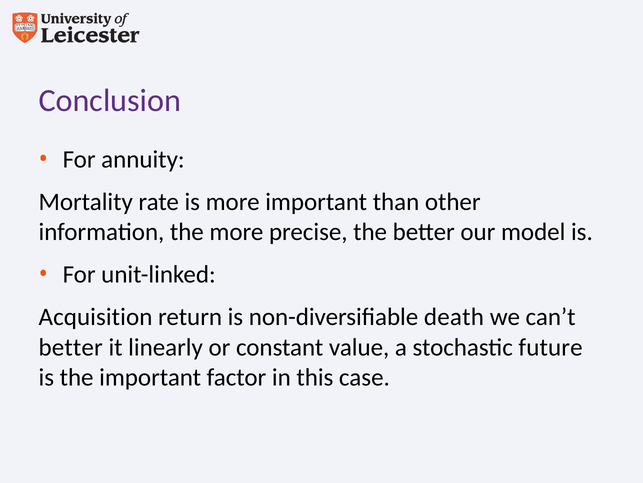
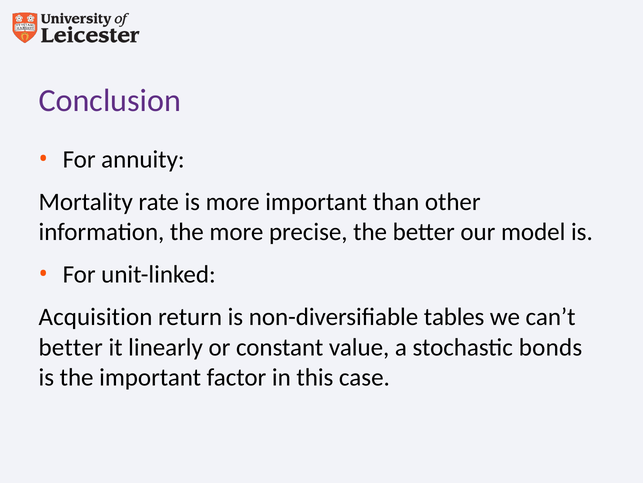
death: death -> tables (454, 317)
future: future -> bonds (551, 347)
